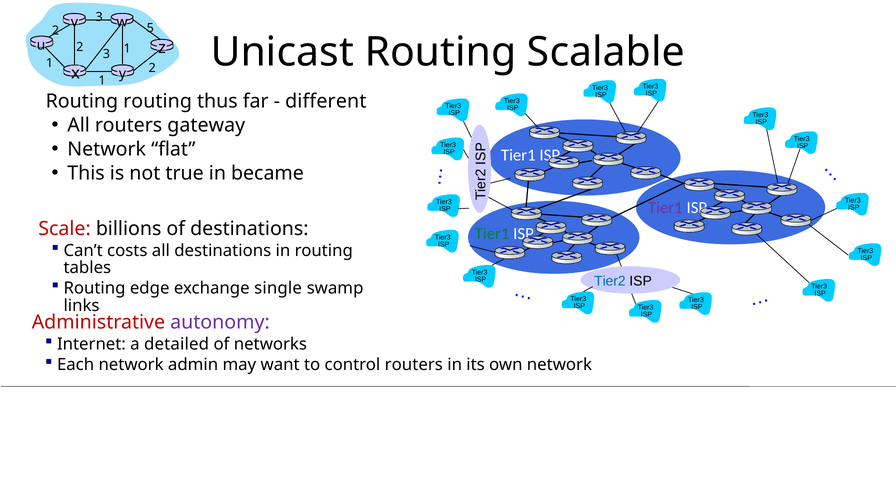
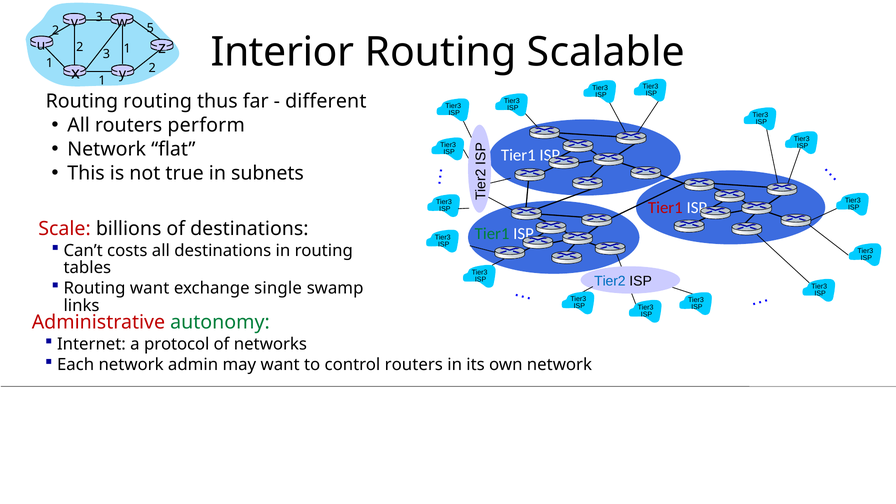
Unicast: Unicast -> Interior (282, 52)
gateway: gateway -> perform (206, 125)
became: became -> subnets (267, 173)
Tier1 colour: purple -> red (665, 207)
Routing edge: edge -> want (150, 288)
autonomy colour: purple -> green (220, 322)
detailed: detailed -> protocol (177, 344)
